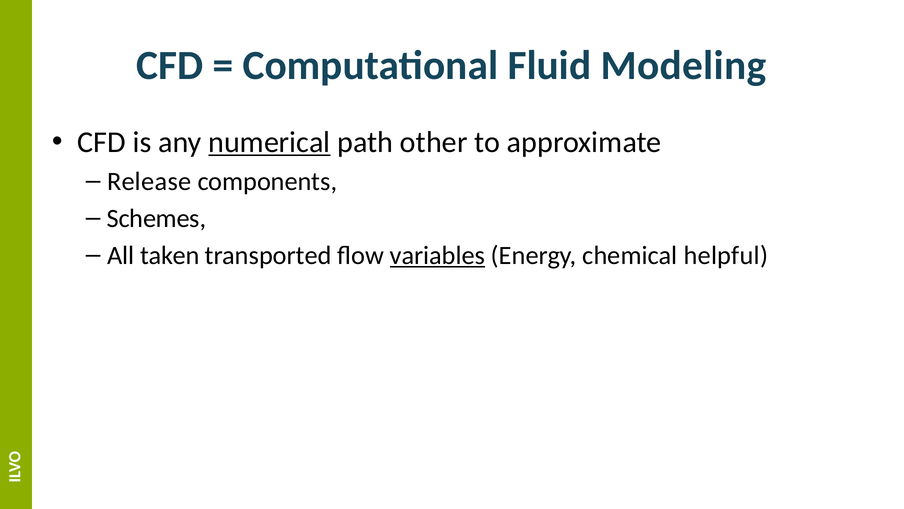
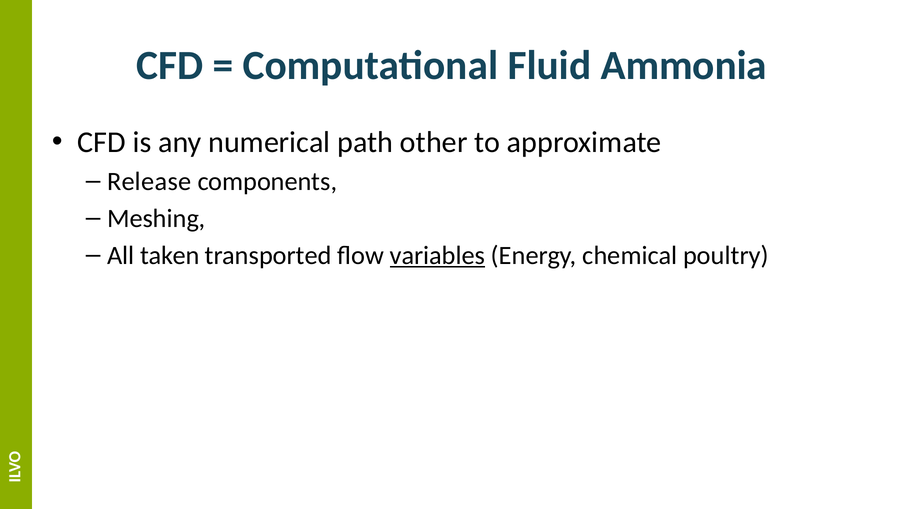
Modeling: Modeling -> Ammonia (684, 66)
numerical underline: present -> none (269, 142)
Schemes: Schemes -> Meshing (156, 218)
helpful: helpful -> poultry (726, 255)
